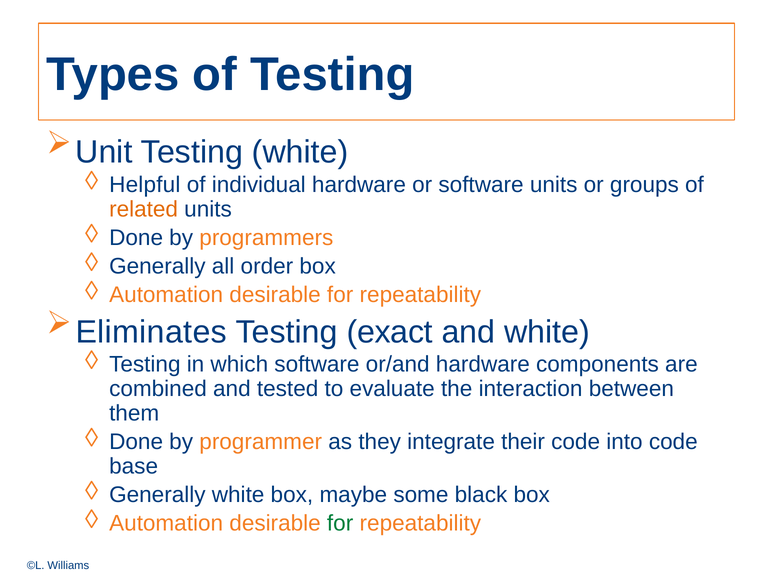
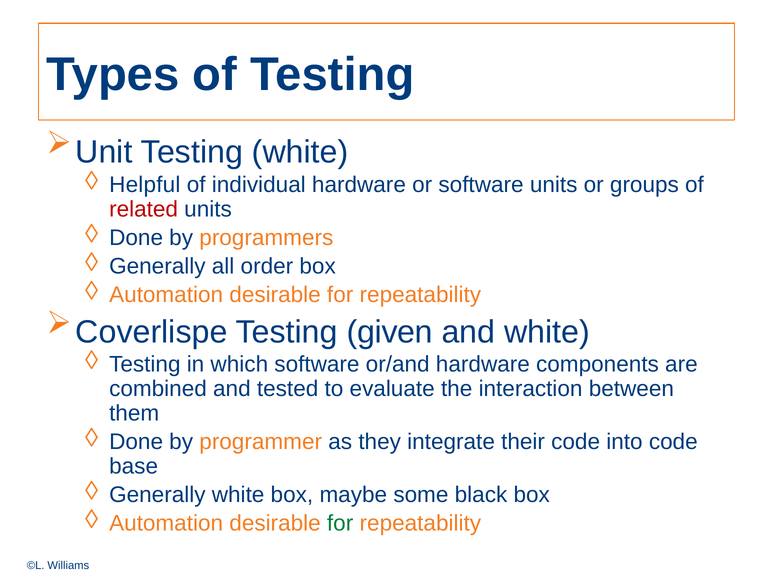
related colour: orange -> red (144, 209)
Eliminates: Eliminates -> Coverlispe (151, 332)
exact: exact -> given (390, 332)
